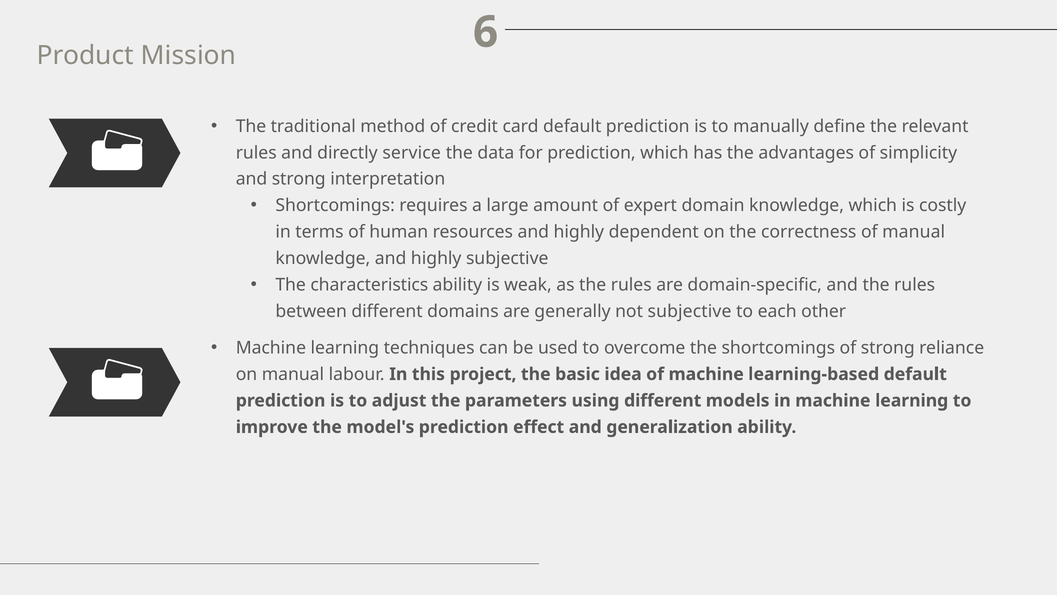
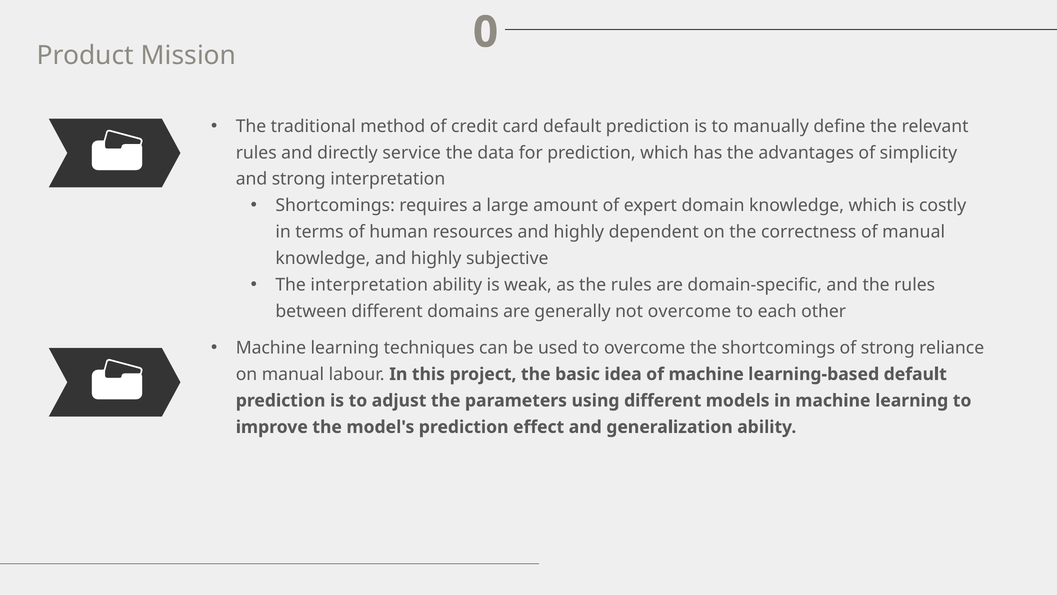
6: 6 -> 0 (486, 32)
The characteristics: characteristics -> interpretation (369, 285)
not subjective: subjective -> overcome (689, 311)
